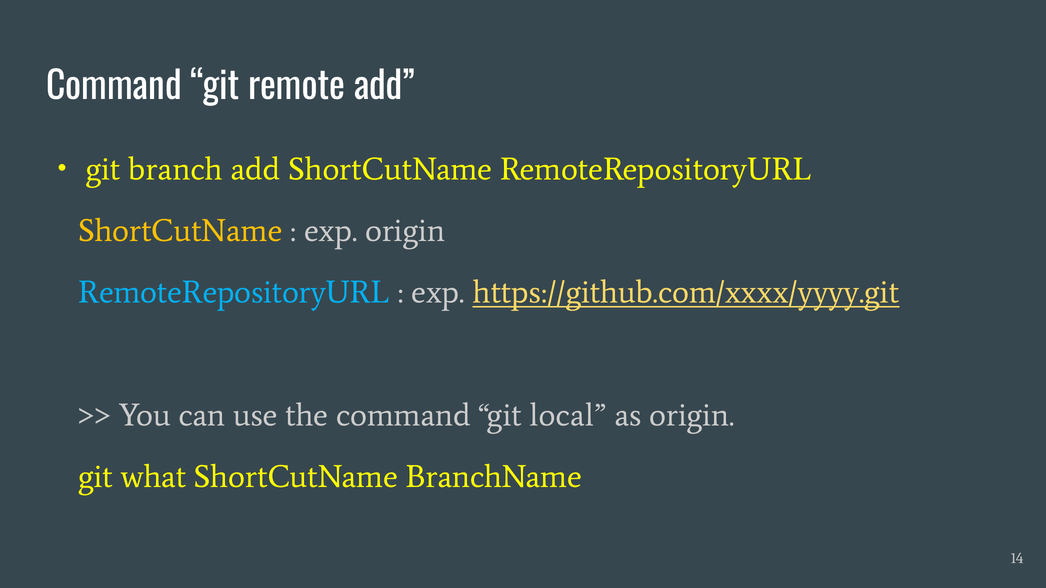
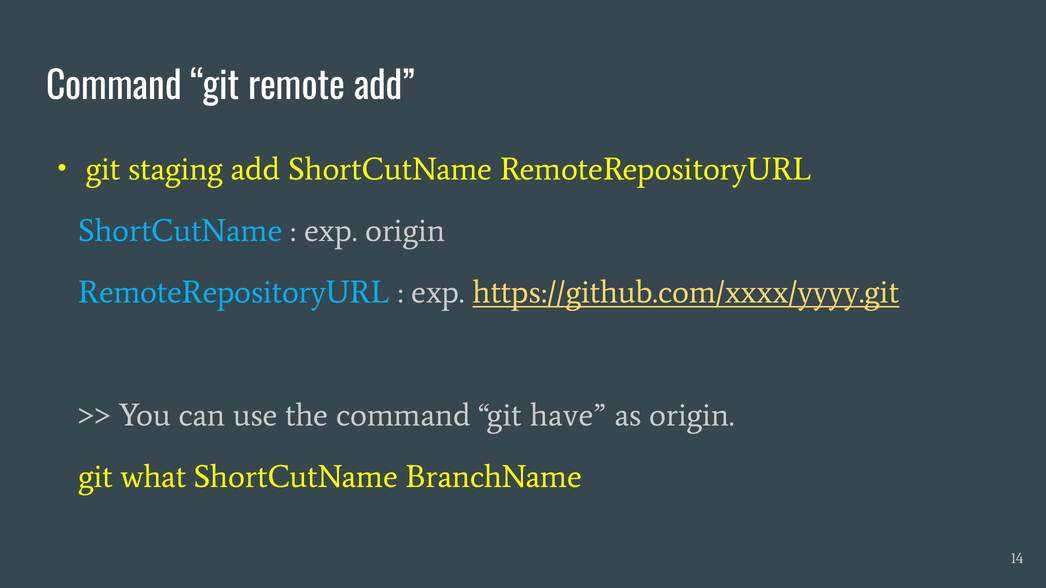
branch: branch -> staging (176, 169)
ShortCutName colour: yellow -> light blue (180, 231)
local: local -> have (568, 416)
